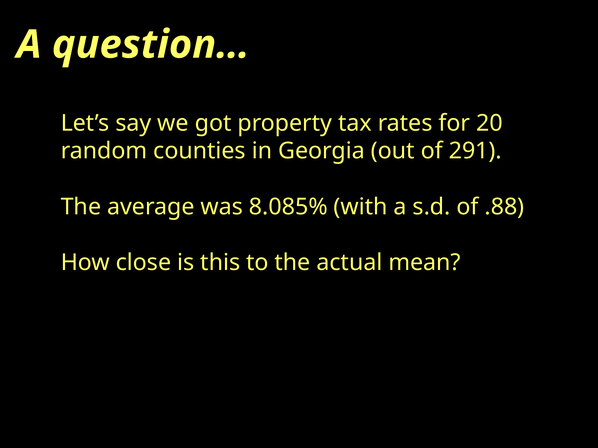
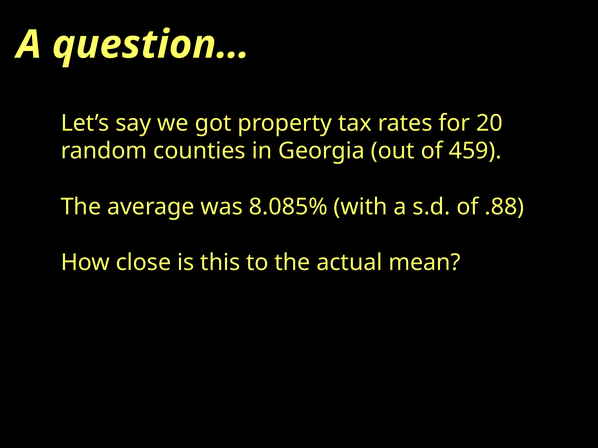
291: 291 -> 459 (475, 151)
